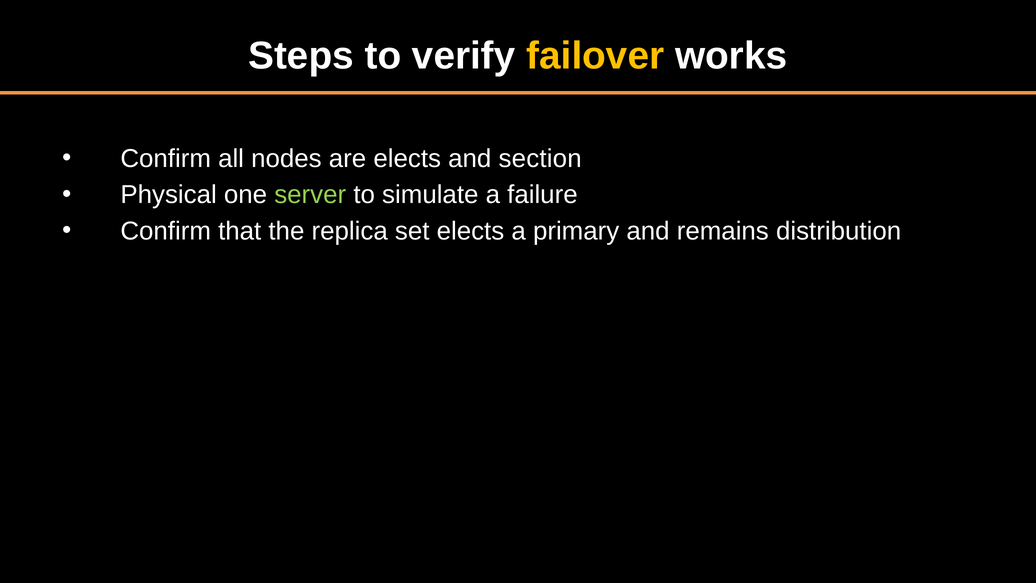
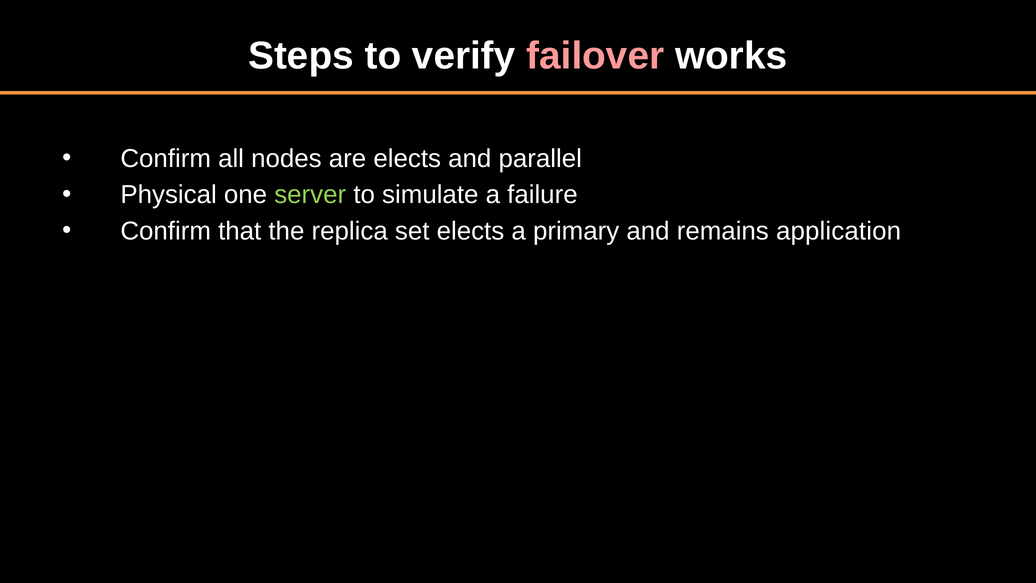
failover colour: yellow -> pink (595, 56)
section: section -> parallel (540, 159)
distribution: distribution -> application (839, 231)
